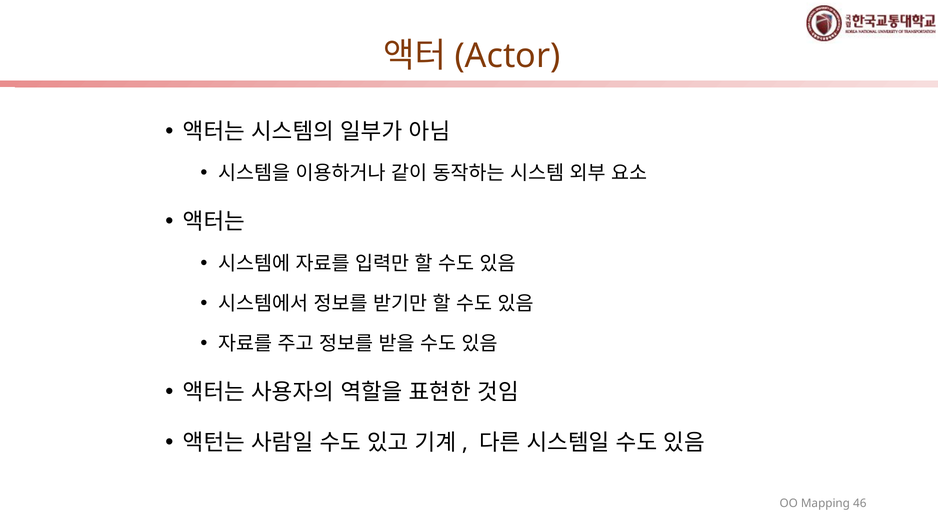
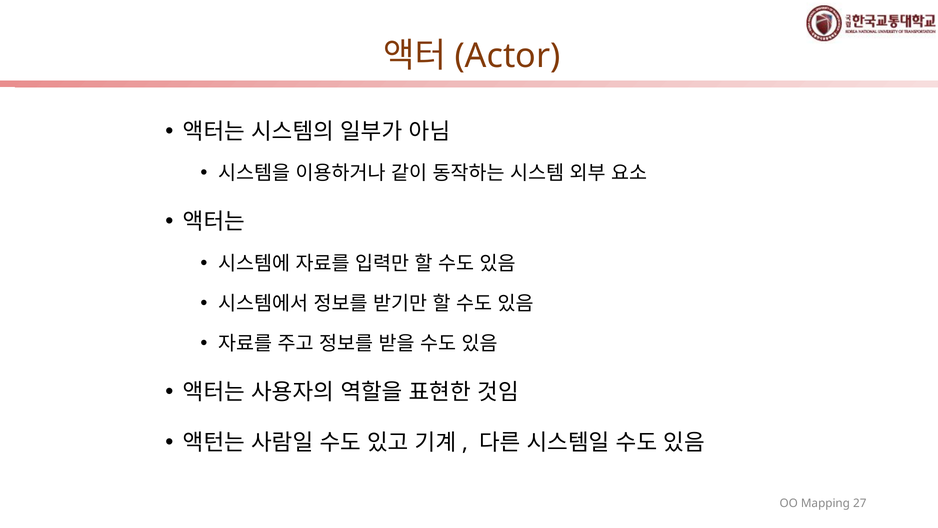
46: 46 -> 27 (860, 503)
